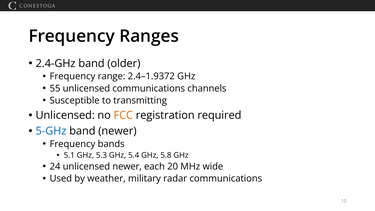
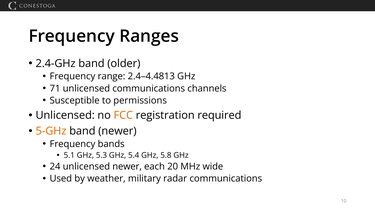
2.4–1.9372: 2.4–1.9372 -> 2.4–4.4813 (151, 76)
55: 55 -> 71 (55, 88)
transmitting: transmitting -> permissions (140, 100)
5-GHz colour: blue -> orange (51, 131)
